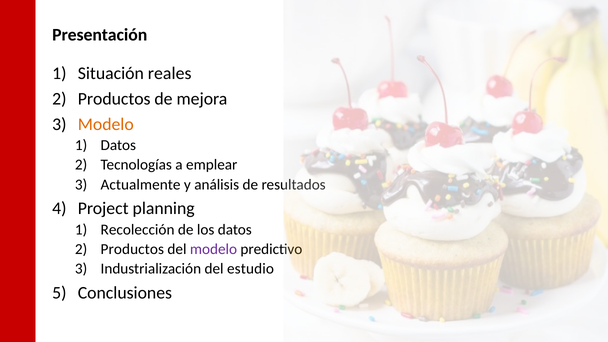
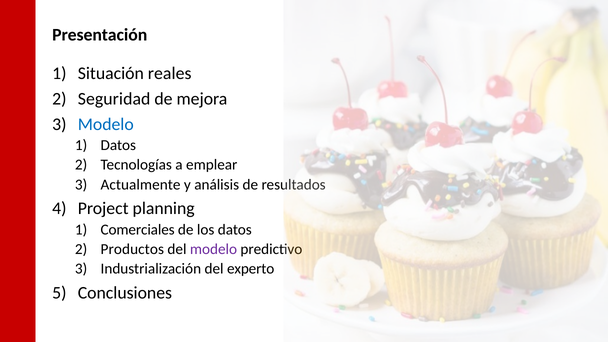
Productos: Productos -> Seguridad (114, 99)
Modelo colour: orange -> blue (106, 124)
Recolección: Recolección -> Comerciales (138, 230)
estudio: estudio -> experto (251, 269)
